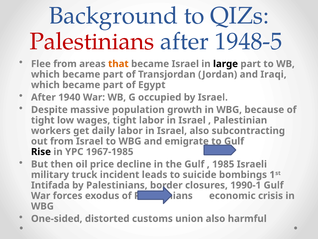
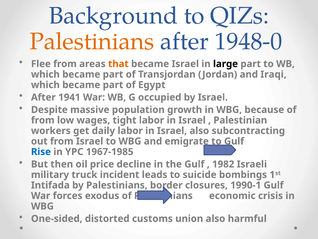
Palestinians colour: red -> orange (92, 41)
1948-5: 1948-5 -> 1948-0 (249, 41)
1940: 1940 -> 1941 (69, 97)
tight: tight -> from (43, 120)
Rise colour: black -> blue (41, 151)
1985: 1985 -> 1982 (223, 164)
